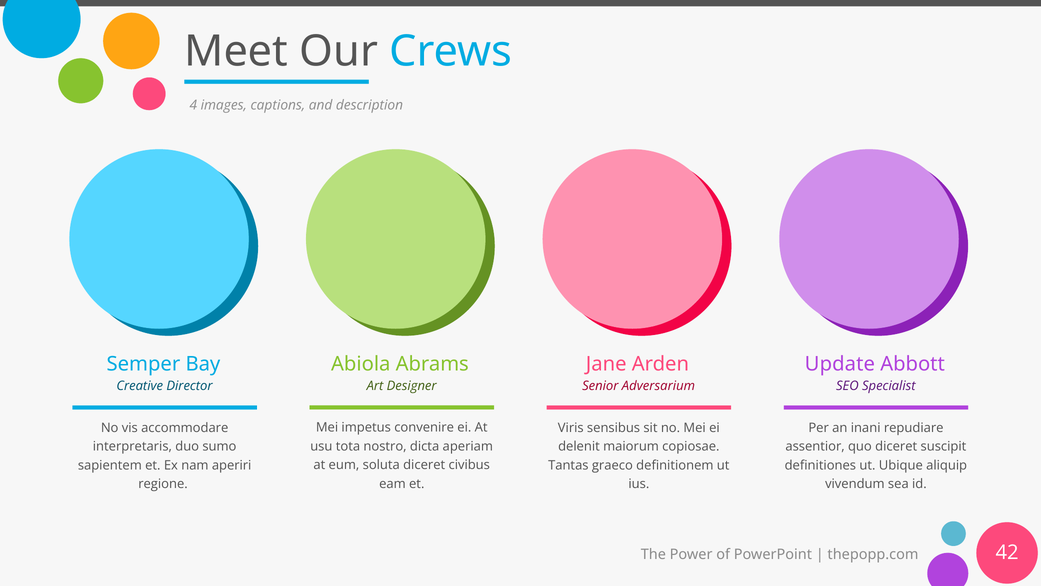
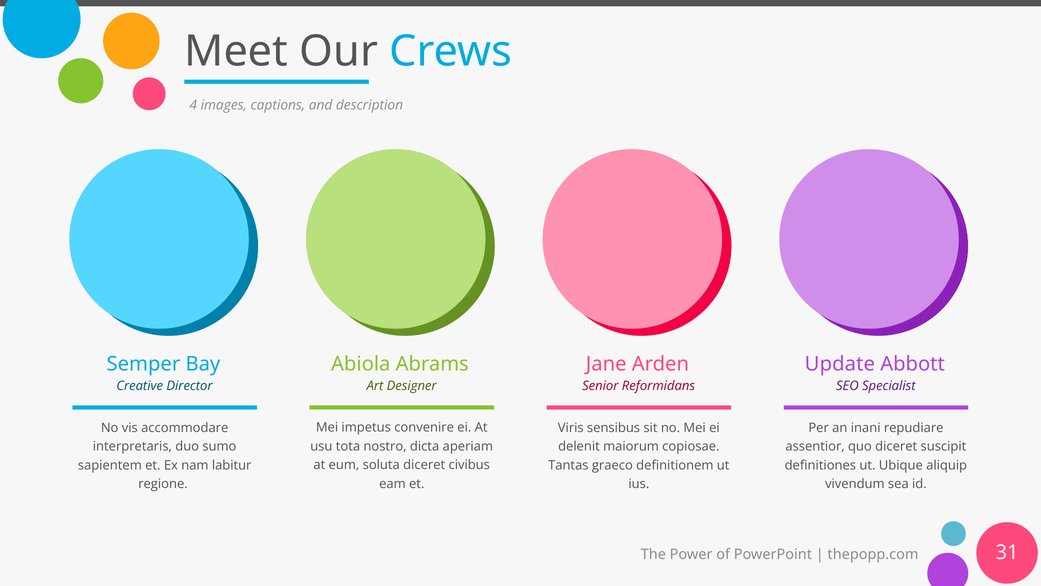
Adversarium: Adversarium -> Reformidans (658, 386)
aperiri: aperiri -> labitur (232, 465)
42: 42 -> 31 (1007, 552)
